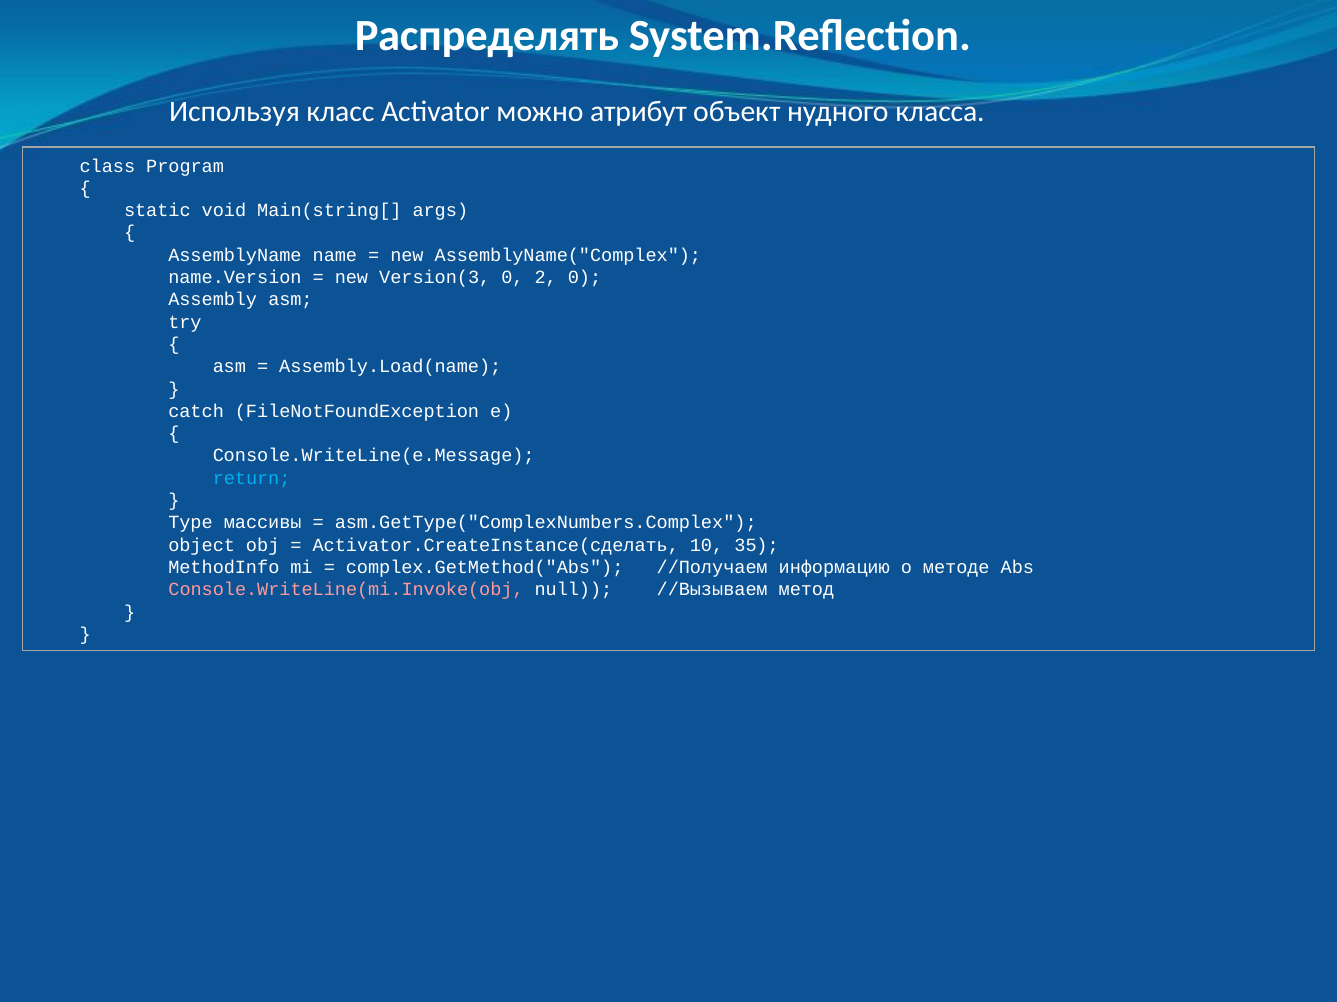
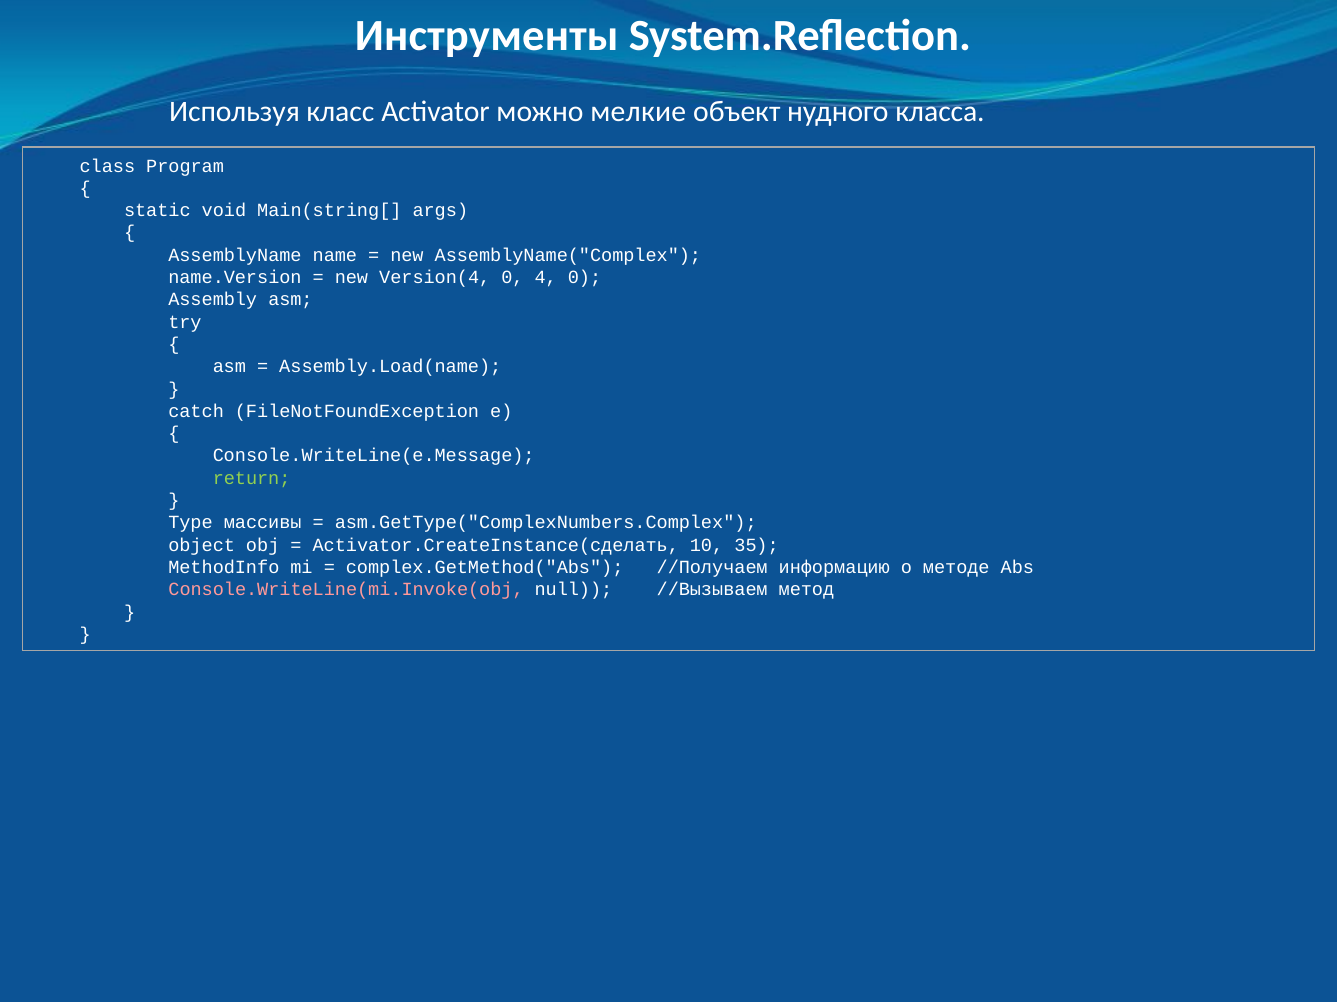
Распределять: Распределять -> Инструменты (487, 36)
атрибут: атрибут -> мелкие (638, 112)
Version(3: Version(3 -> Version(4 (435, 278)
2: 2 -> 4 (546, 278)
return colour: light blue -> light green (252, 479)
